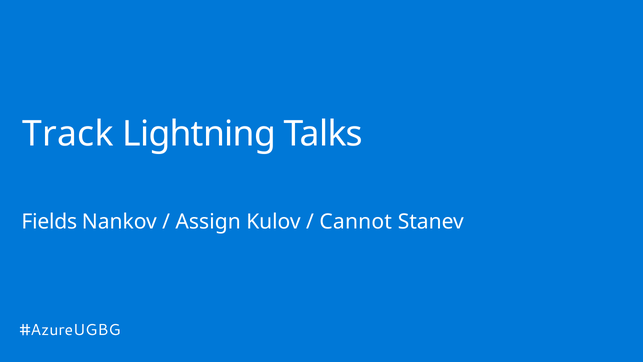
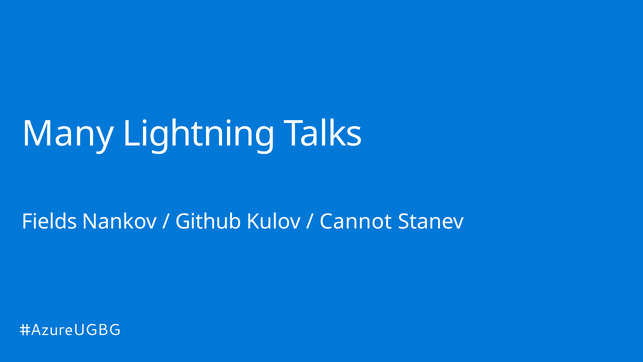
Track: Track -> Many (68, 134)
Assign: Assign -> Github (208, 222)
